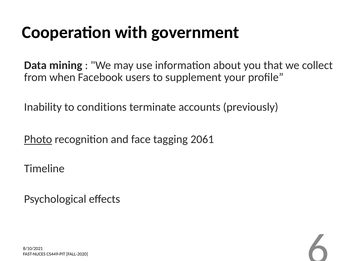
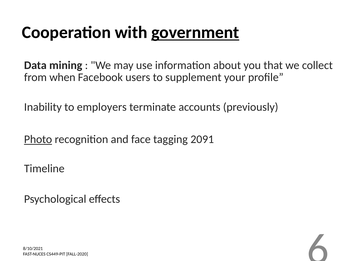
government underline: none -> present (195, 32)
conditions: conditions -> employers (102, 107)
2061: 2061 -> 2091 (202, 139)
